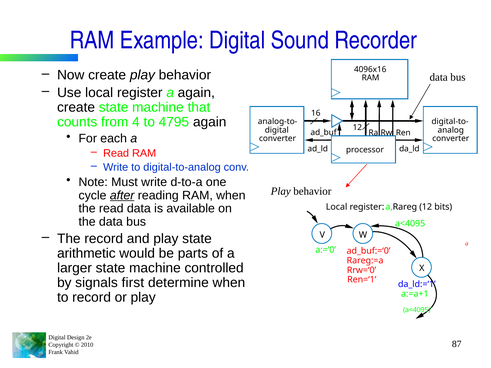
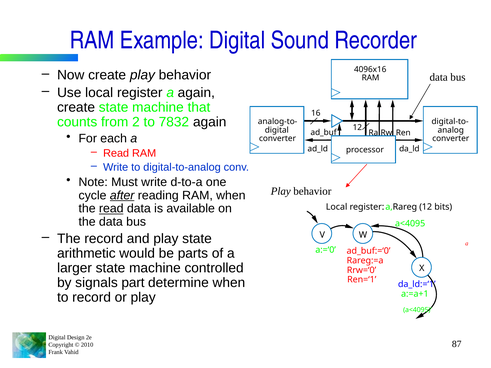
4: 4 -> 2 (136, 122)
4795: 4795 -> 7832 (174, 122)
read underline: none -> present (111, 209)
first: first -> part (133, 283)
